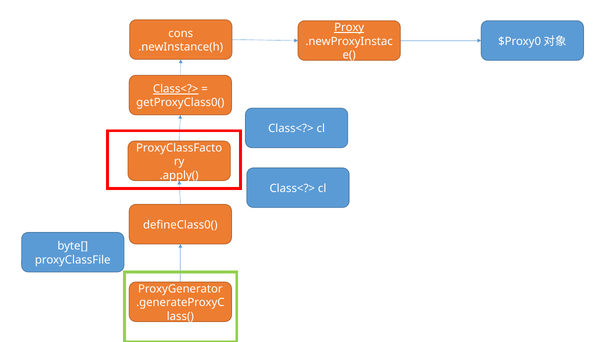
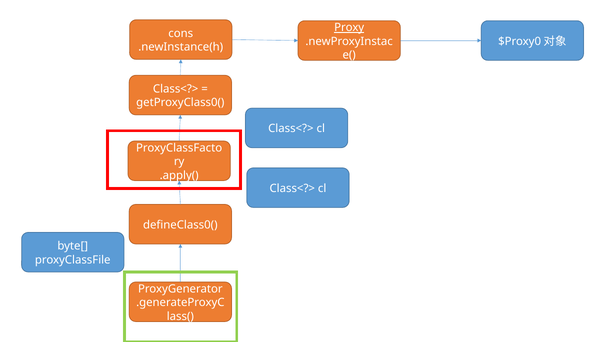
Class<?> underline: present -> none (176, 89)
